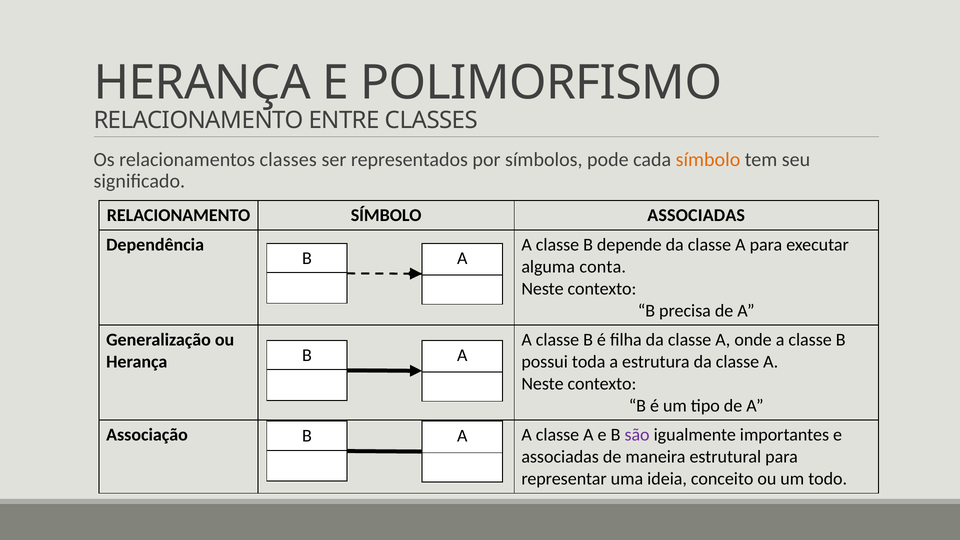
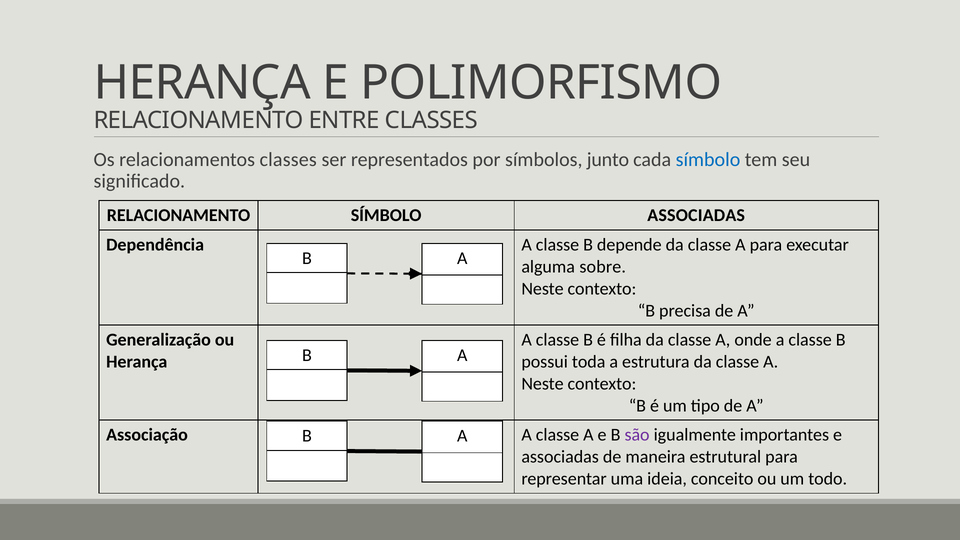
pode: pode -> junto (608, 160)
símbolo colour: orange -> blue (708, 160)
conta: conta -> sobre (603, 267)
